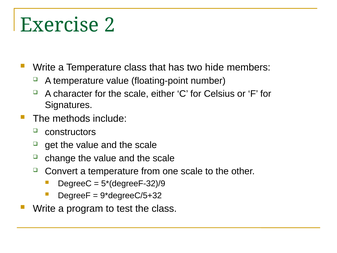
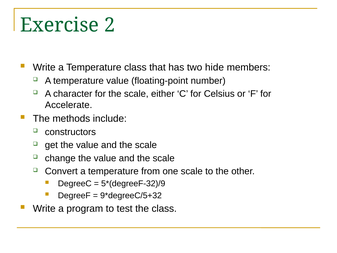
Signatures: Signatures -> Accelerate (69, 105)
